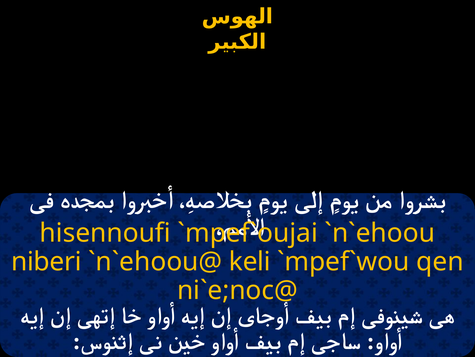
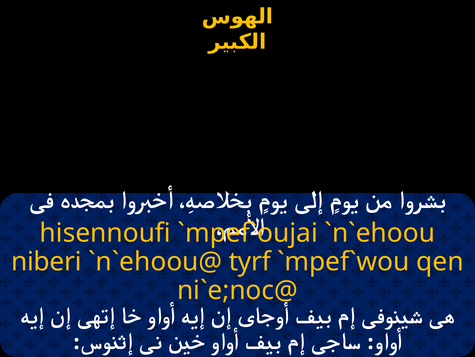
keli: keli -> tyrf (250, 261)
